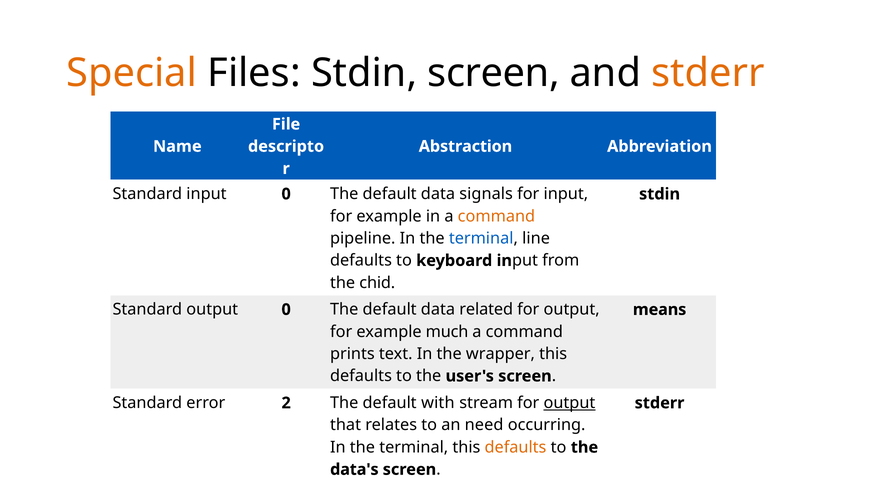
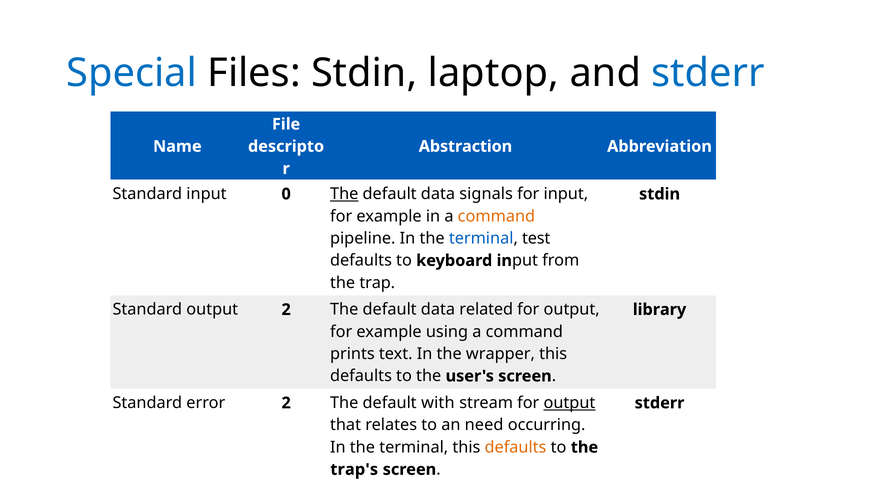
Special colour: orange -> blue (132, 73)
Stdin screen: screen -> laptop (493, 73)
stderr colour: orange -> blue (708, 73)
The underline: none -> present (344, 194)
line: line -> test (536, 238)
chid: chid -> trap (377, 283)
output 0: 0 -> 2 (286, 309)
means: means -> library (660, 309)
much: much -> using (447, 332)
data's: data's -> trap's (354, 469)
